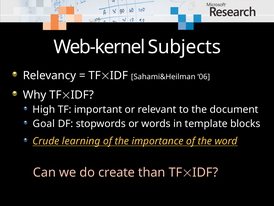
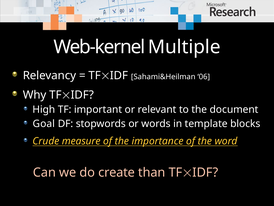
Subjects: Subjects -> Multiple (184, 47)
learning: learning -> measure (81, 141)
